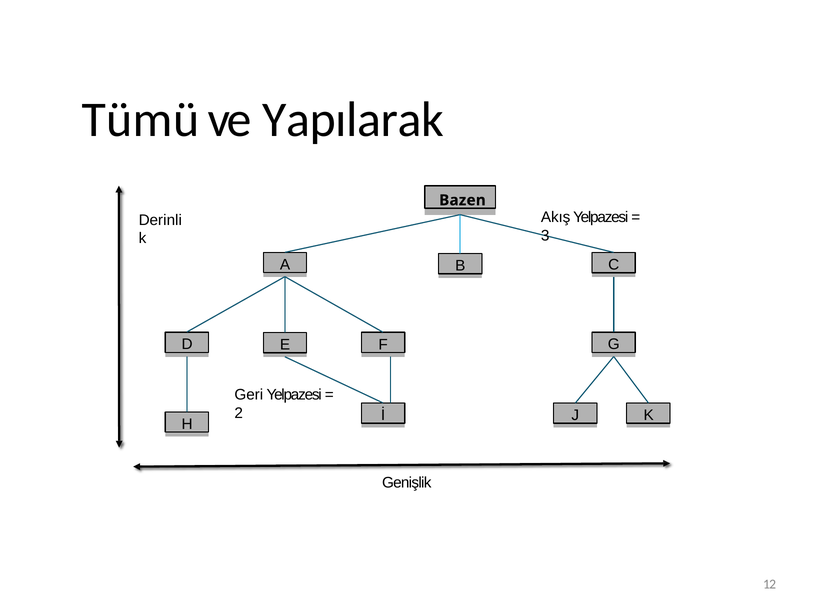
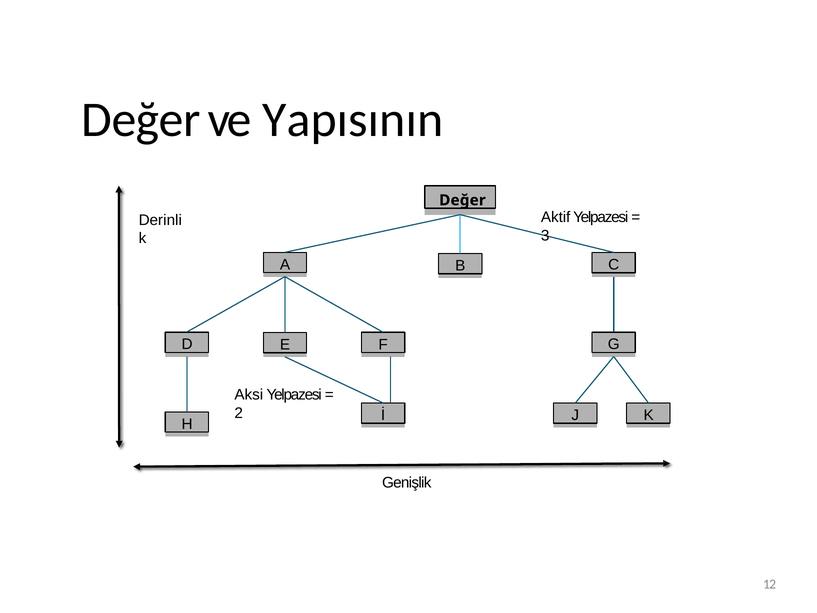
Tümü: Tümü -> Değer (141, 120)
Yapılarak: Yapılarak -> Yapısının (353, 120)
Bazen: Bazen -> Değer (462, 200)
Akış: Akış -> Aktif (556, 217)
Geri: Geri -> Aksi (249, 395)
